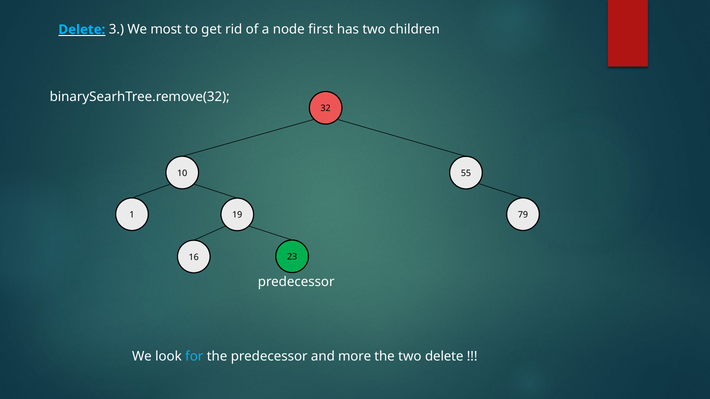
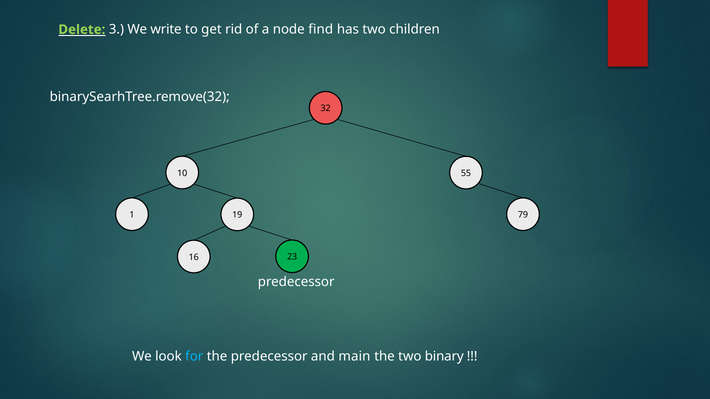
Delete colour: light blue -> light green (82, 30)
most: most -> write (166, 30)
first: first -> find (321, 30)
more: more -> main (354, 356)
two delete: delete -> binary (444, 356)
